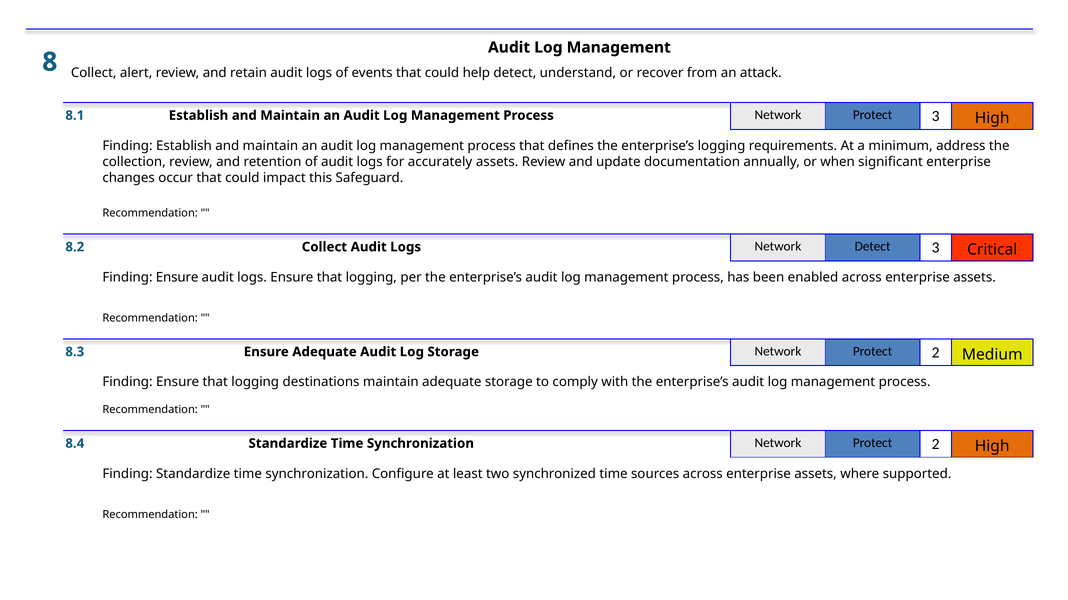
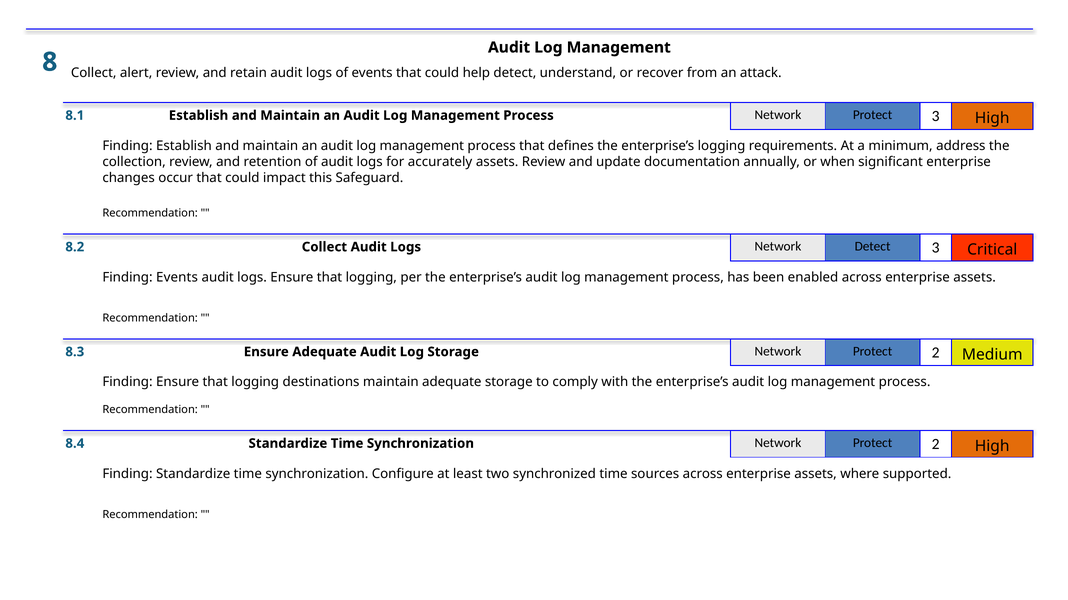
Ensure: Ensure -> Events (177, 278)
